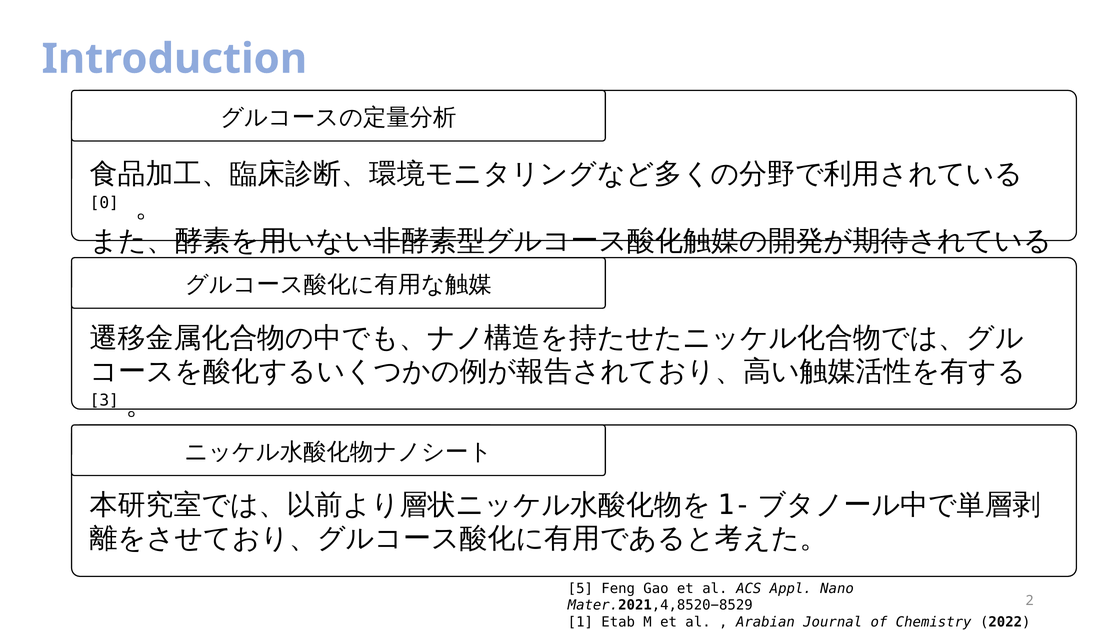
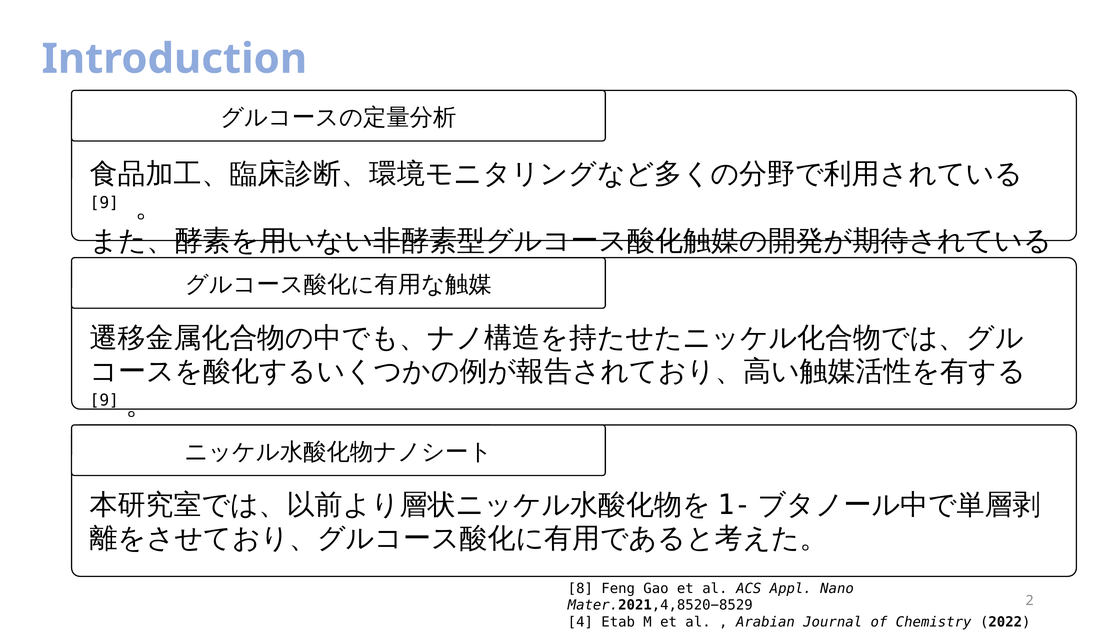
0: 0 -> 9 (104, 203)
3: 3 -> 9 (104, 400)
5: 5 -> 8 (580, 588)
1: 1 -> 4 (580, 622)
